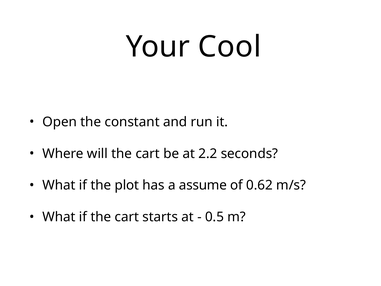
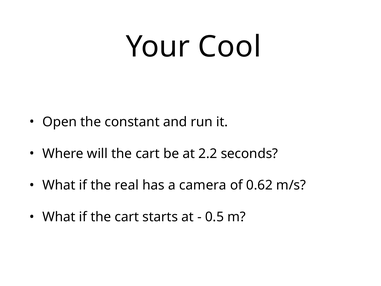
plot: plot -> real (127, 185)
assume: assume -> camera (203, 185)
